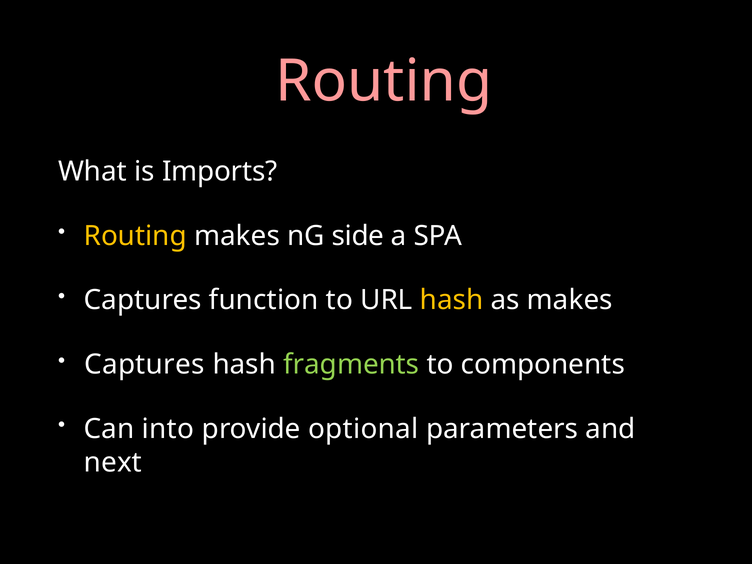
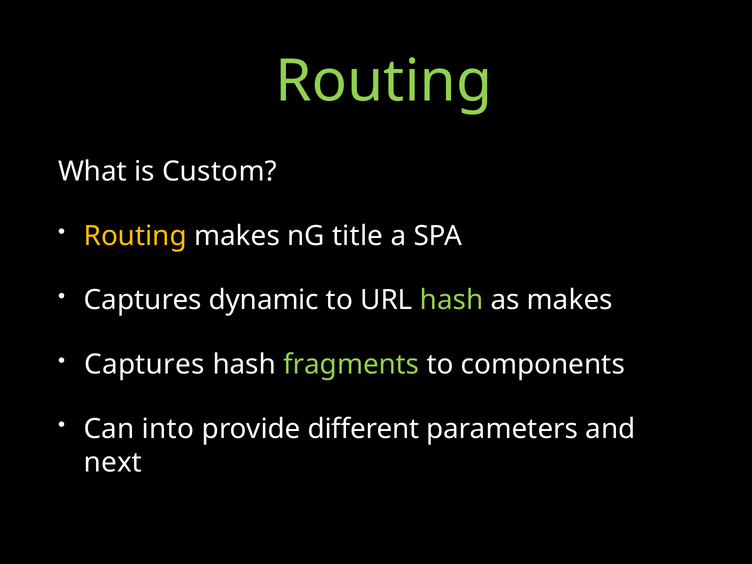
Routing colour: pink -> light green (384, 81)
Imports: Imports -> Custom (220, 171)
side: side -> title (358, 236)
function: function -> dynamic (264, 300)
hash colour: yellow -> light green (452, 300)
optional: optional -> different (364, 429)
